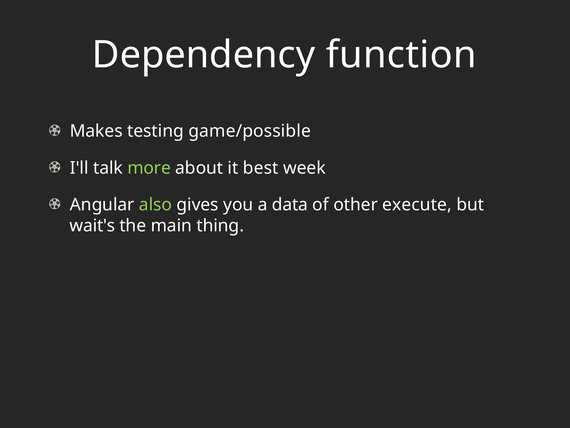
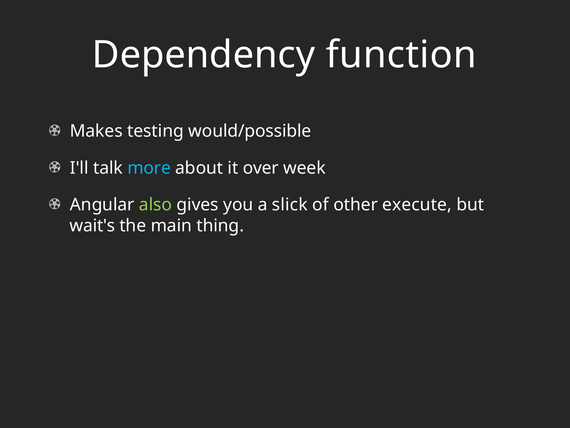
game/possible: game/possible -> would/possible (250, 131)
more colour: light green -> light blue (149, 168)
best: best -> over (261, 168)
data: data -> slick (290, 205)
